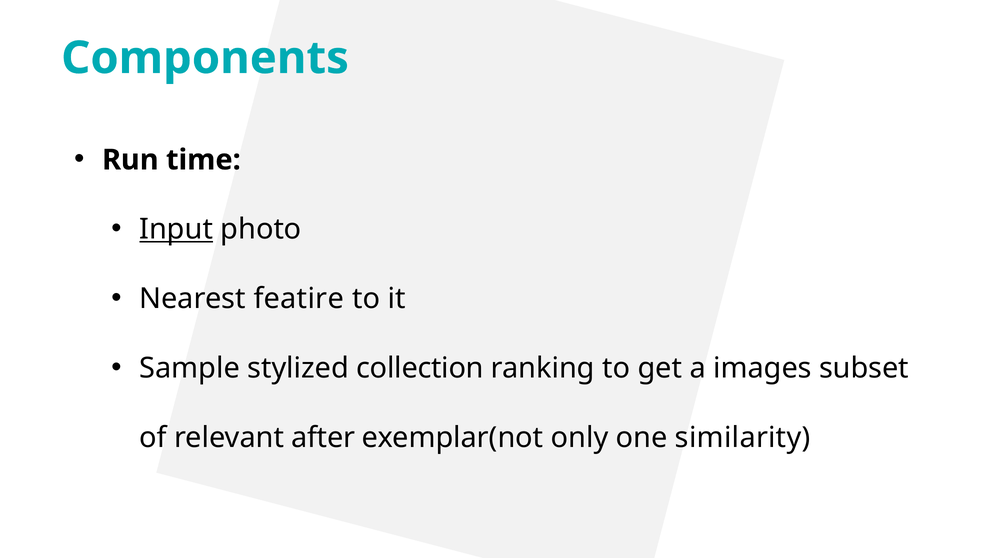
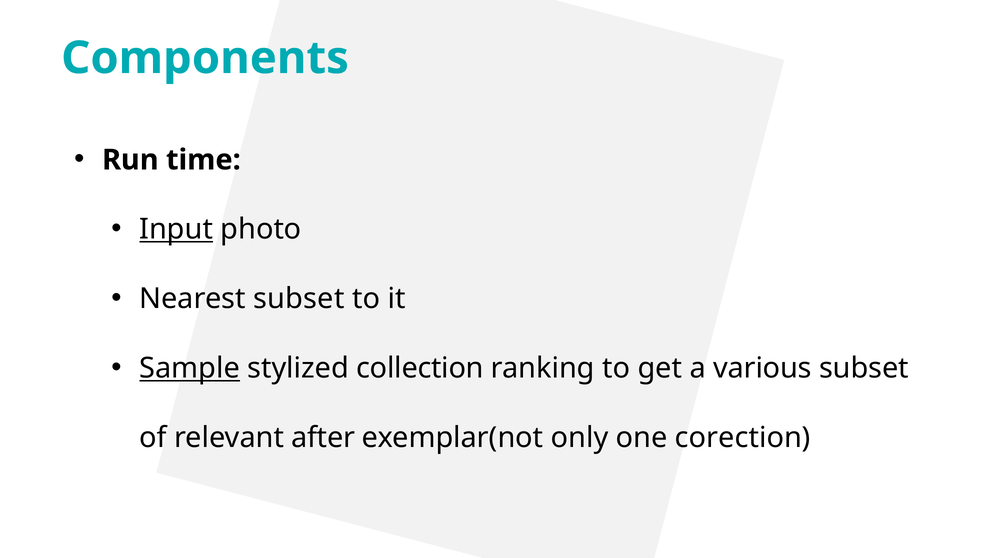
Nearest featire: featire -> subset (299, 299)
Sample underline: none -> present (190, 368)
images: images -> various (763, 368)
similarity: similarity -> corection (743, 438)
